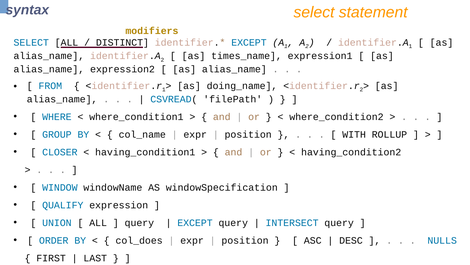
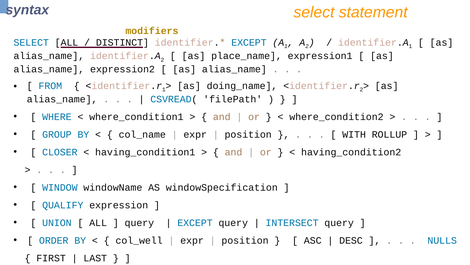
times_name: times_name -> place_name (247, 56)
col_does: col_does -> col_well (139, 240)
